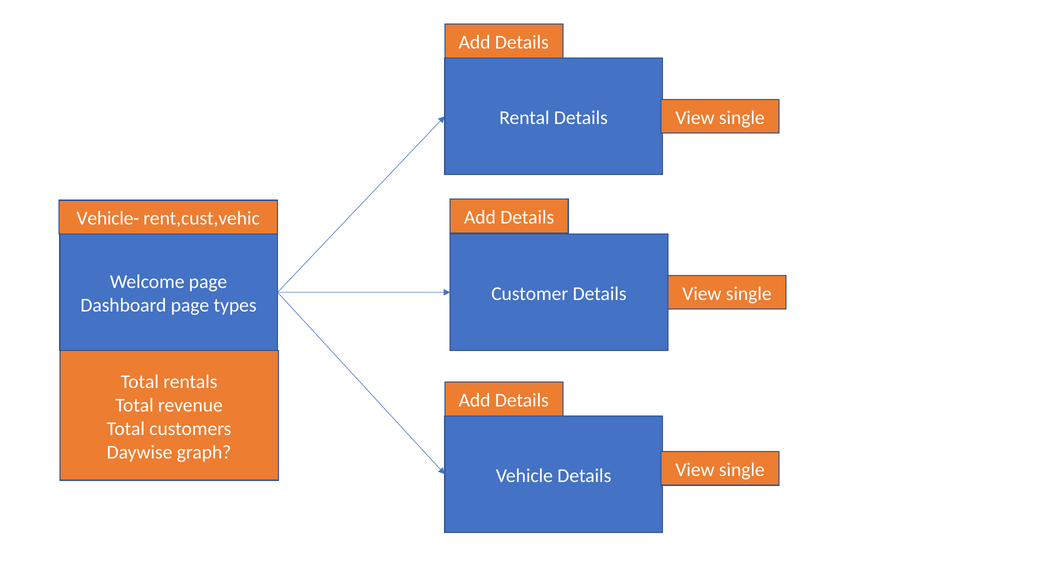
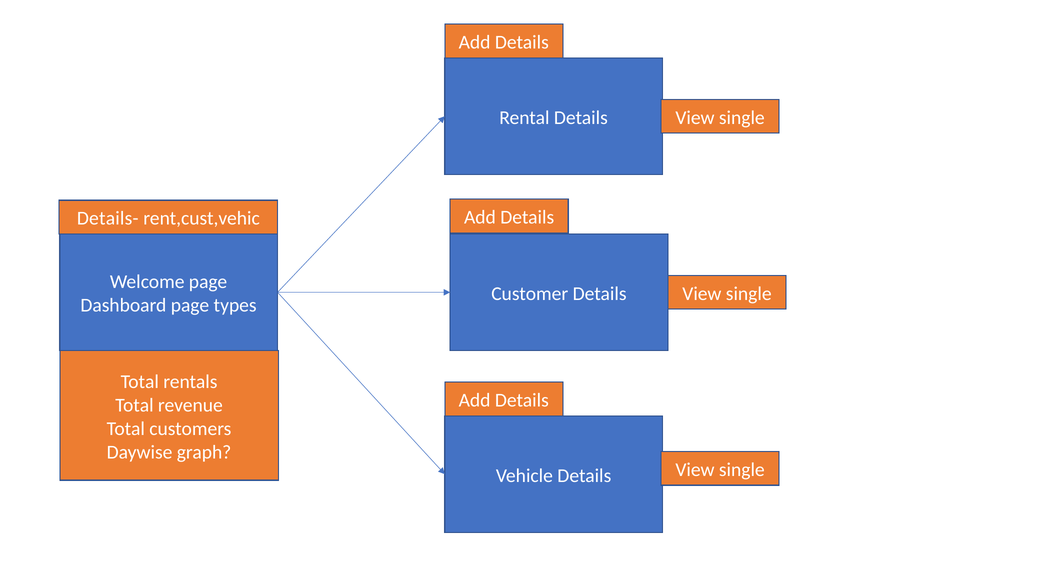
Vehicle-: Vehicle- -> Details- (108, 218)
